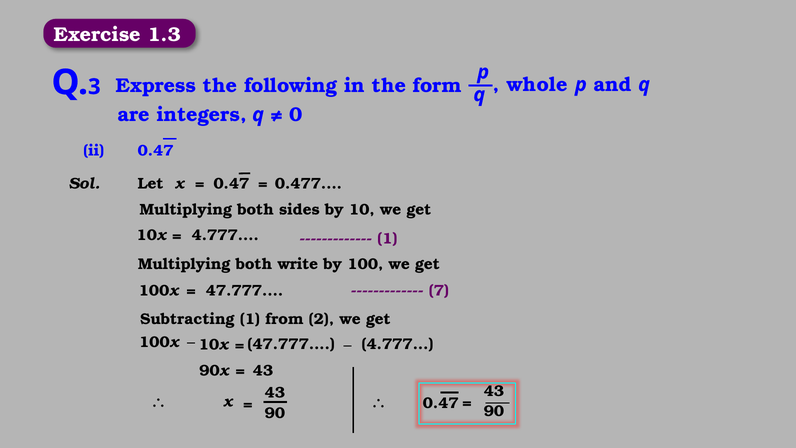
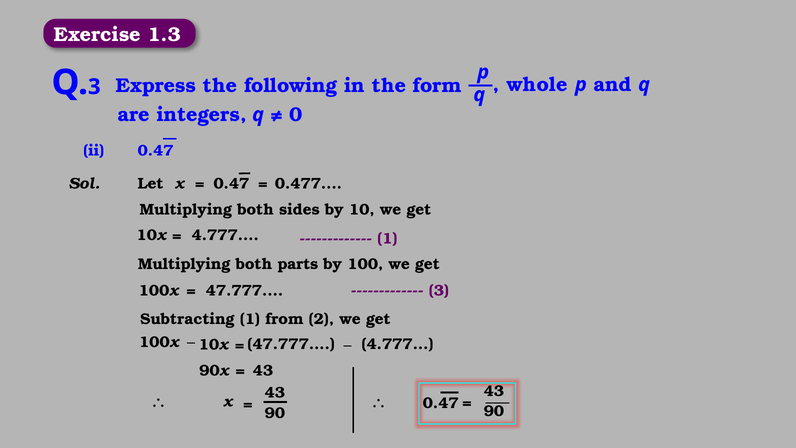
write: write -> parts (298, 264)
7: 7 -> 3 (439, 291)
